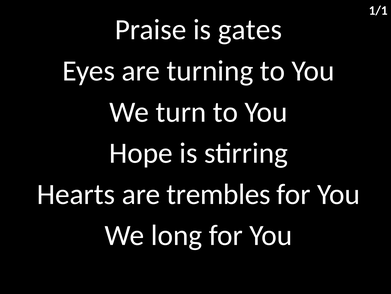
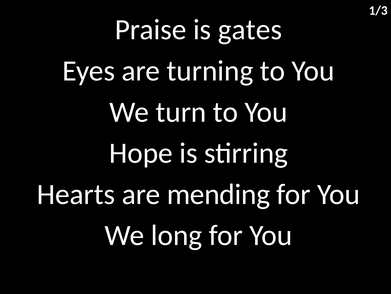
1/1: 1/1 -> 1/3 (378, 11)
trembles: trembles -> mending (218, 194)
